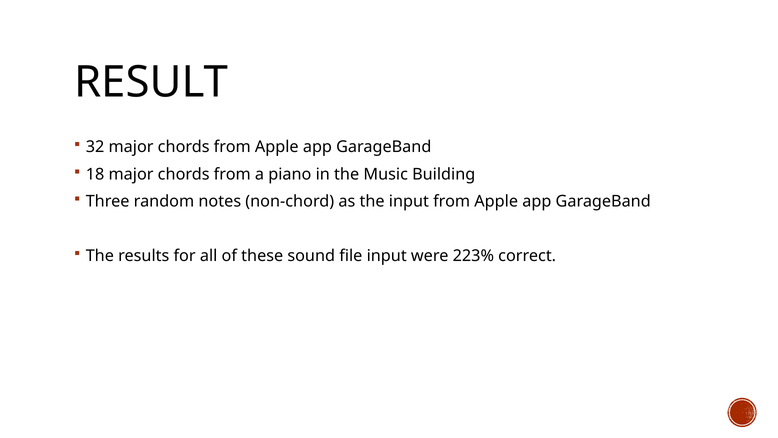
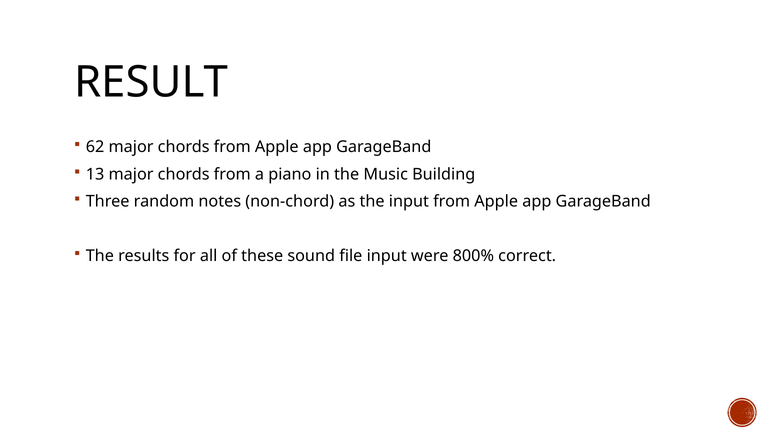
32: 32 -> 62 (95, 147)
18: 18 -> 13 (95, 174)
223%: 223% -> 800% (473, 256)
